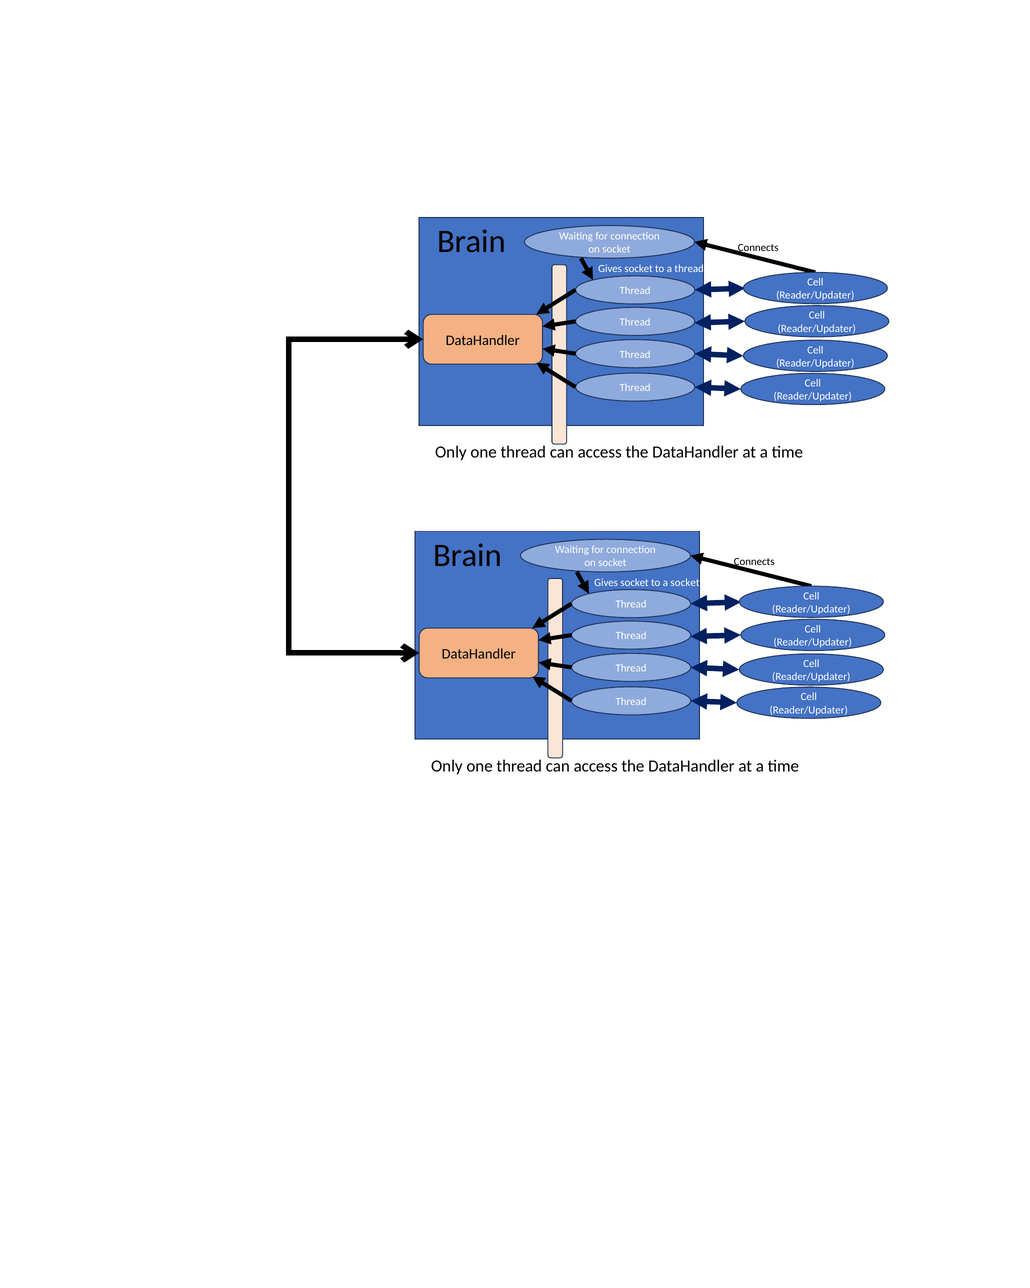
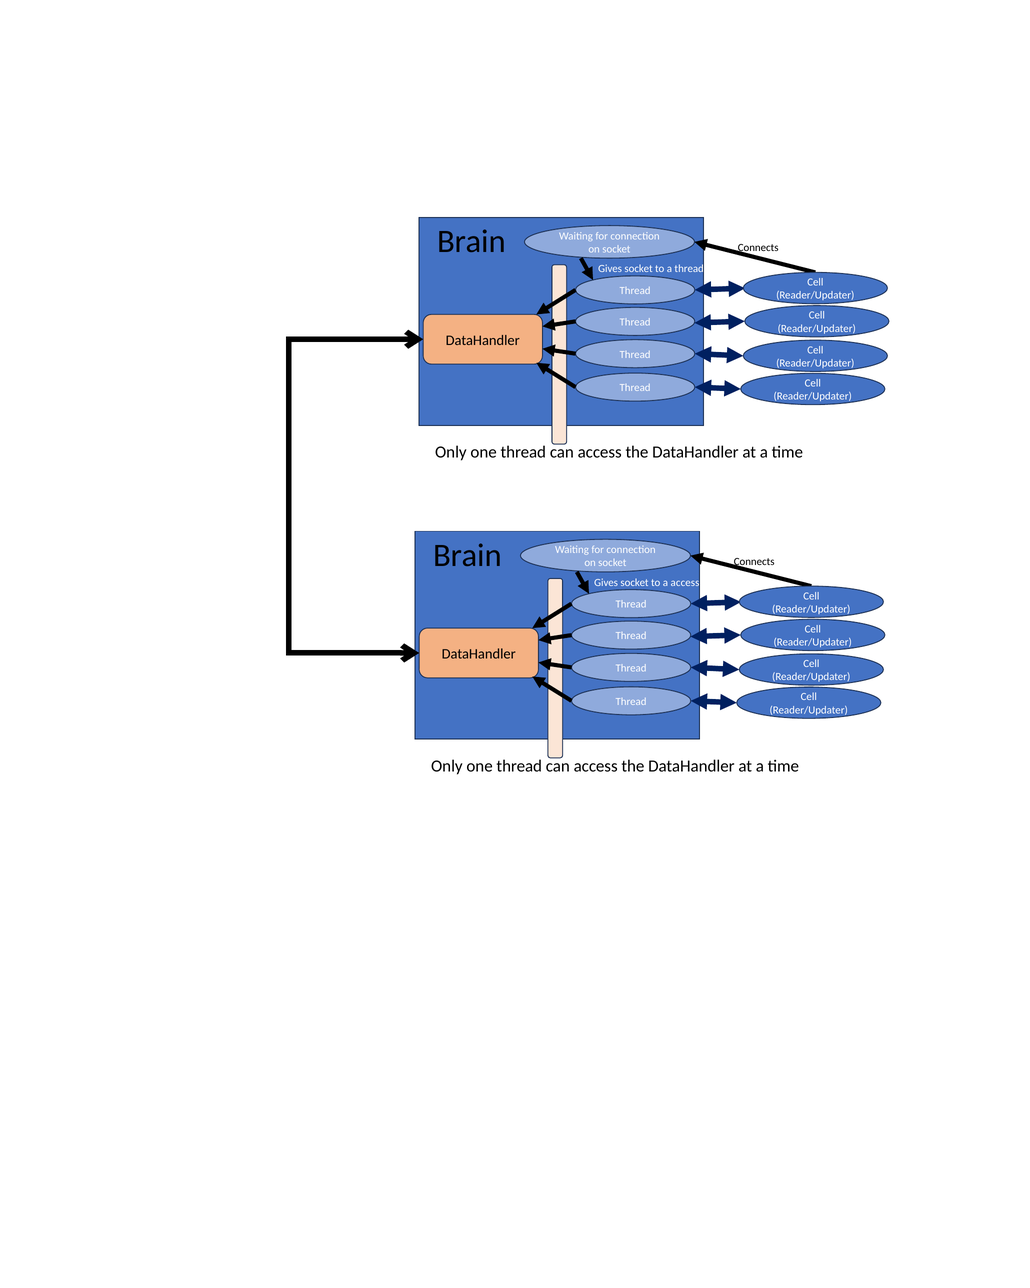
a socket: socket -> access (685, 582)
